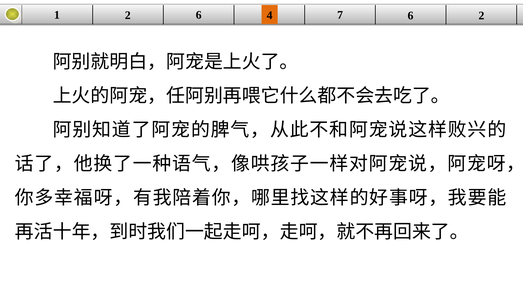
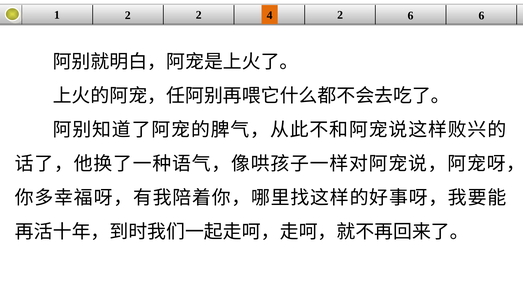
2 6: 6 -> 2 (199, 15)
4 7: 7 -> 2 (340, 15)
6 2: 2 -> 6 (481, 16)
